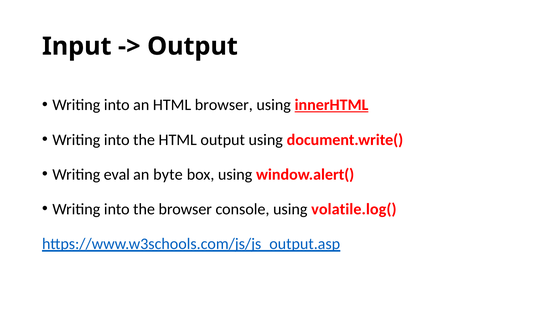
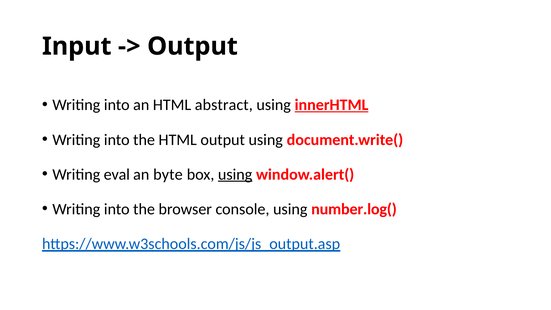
HTML browser: browser -> abstract (224, 105)
using underline: none -> present (235, 174)
volatile.log(: volatile.log( -> number.log( (354, 209)
